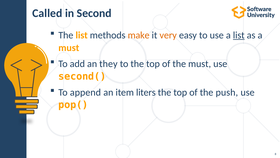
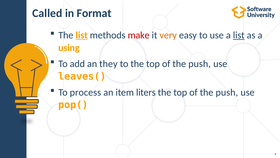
Second: Second -> Format (94, 13)
list underline: none -> present (82, 35)
make colour: orange -> red (139, 35)
must: must -> using (69, 48)
must: must -> push (200, 64)
second(: second( -> leaves( (82, 76)
append: append -> process (85, 92)
